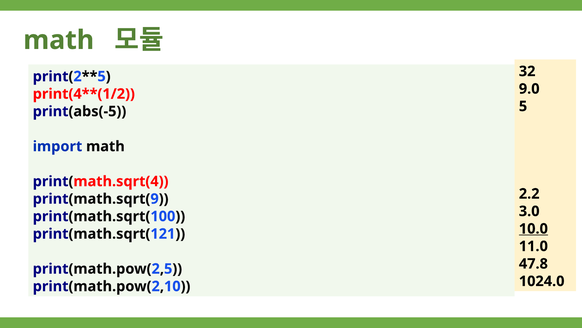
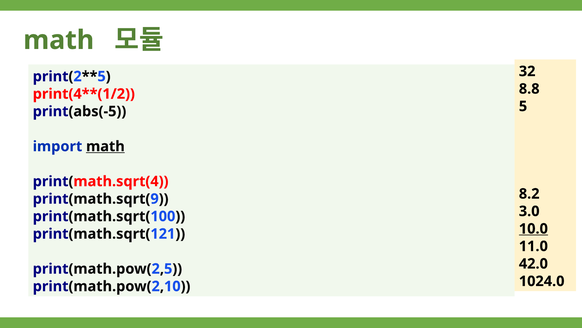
9.0: 9.0 -> 8.8 (529, 89)
math underline: none -> present (105, 146)
2.2: 2.2 -> 8.2 (529, 193)
47.8: 47.8 -> 42.0 (533, 263)
